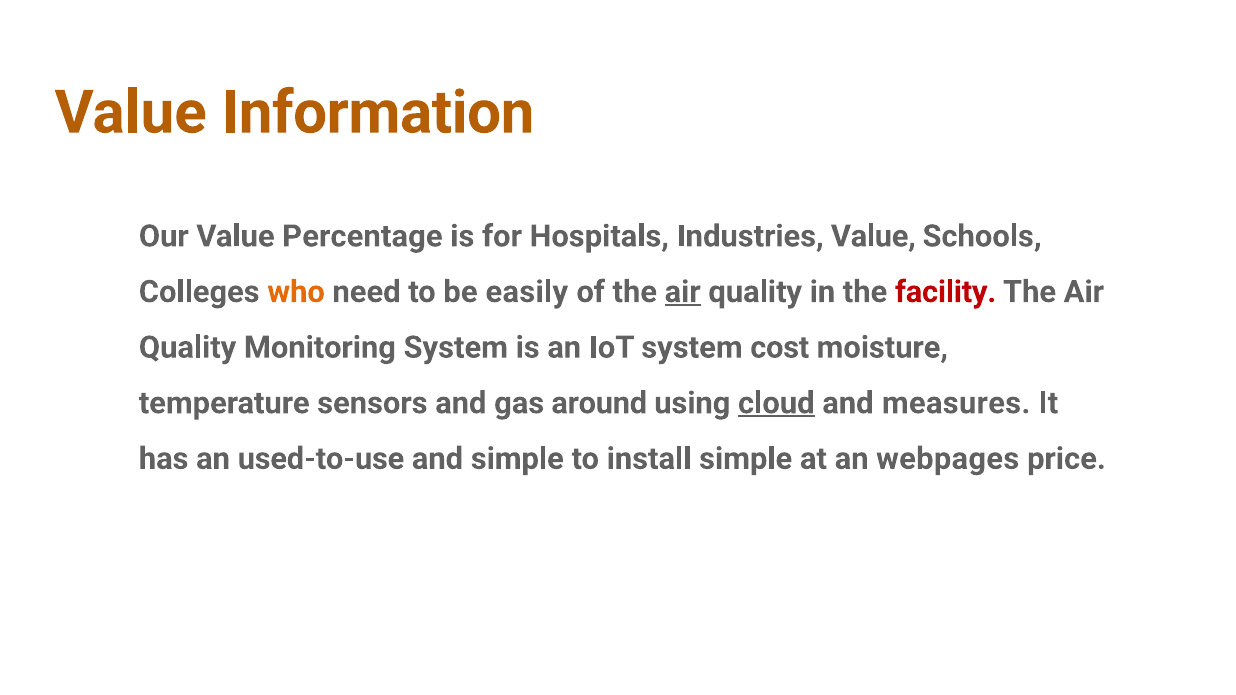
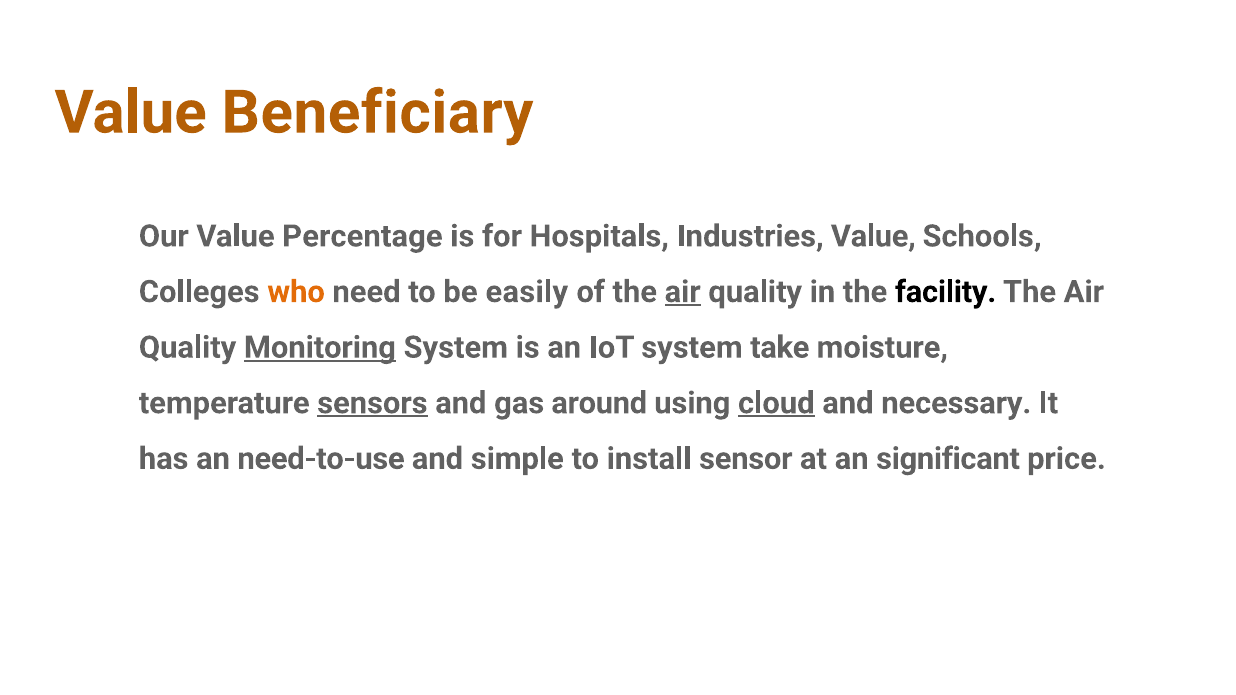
Information: Information -> Beneficiary (378, 113)
facility colour: red -> black (946, 292)
Monitoring underline: none -> present (320, 348)
cost: cost -> take (780, 348)
sensors underline: none -> present (372, 403)
measures: measures -> necessary (956, 403)
used-to-use: used-to-use -> need-to-use (321, 459)
install simple: simple -> sensor (746, 459)
webpages: webpages -> significant (948, 459)
